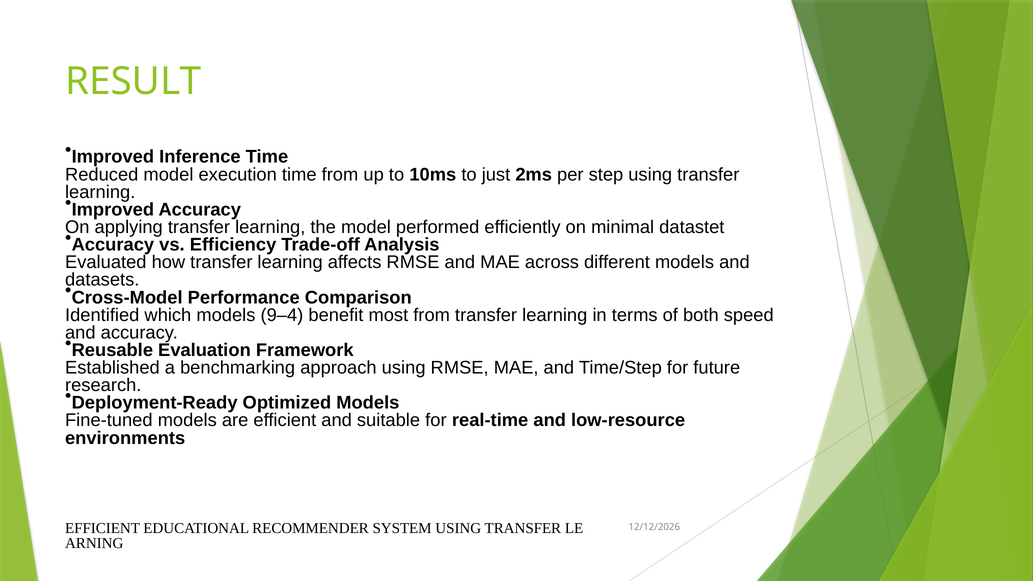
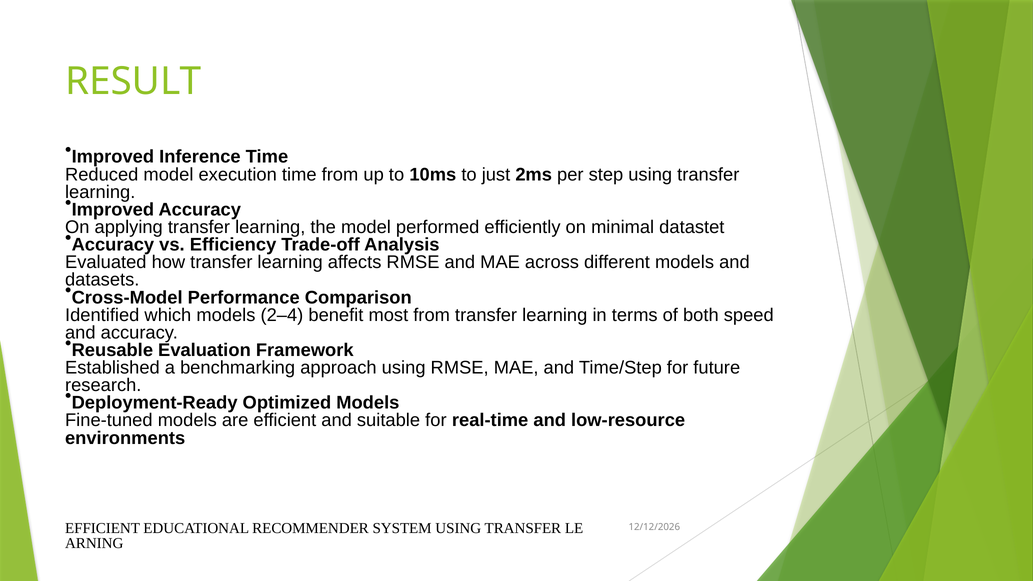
9–4: 9–4 -> 2–4 (282, 315)
